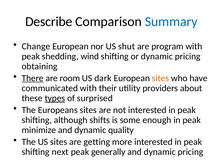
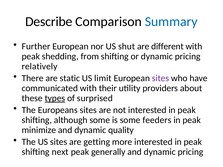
Change: Change -> Further (36, 46)
program: program -> different (167, 46)
wind: wind -> from (90, 56)
obtaining: obtaining -> relatively (40, 66)
There underline: present -> none (33, 78)
room: room -> static (70, 78)
dark: dark -> limit (103, 78)
sites colour: orange -> purple (160, 78)
although shifts: shifts -> some (100, 120)
enough: enough -> feeders (157, 120)
